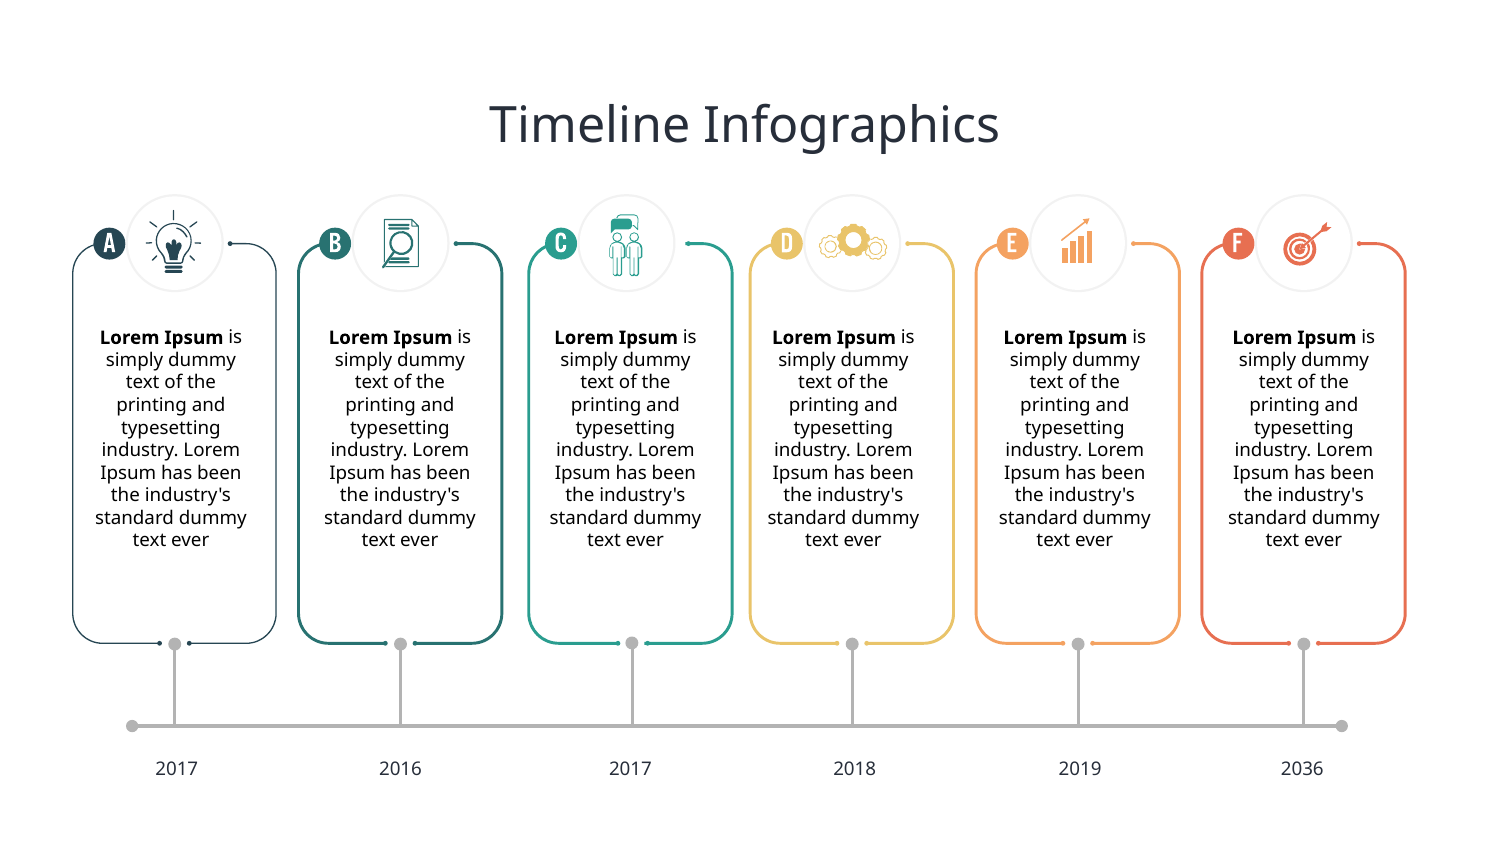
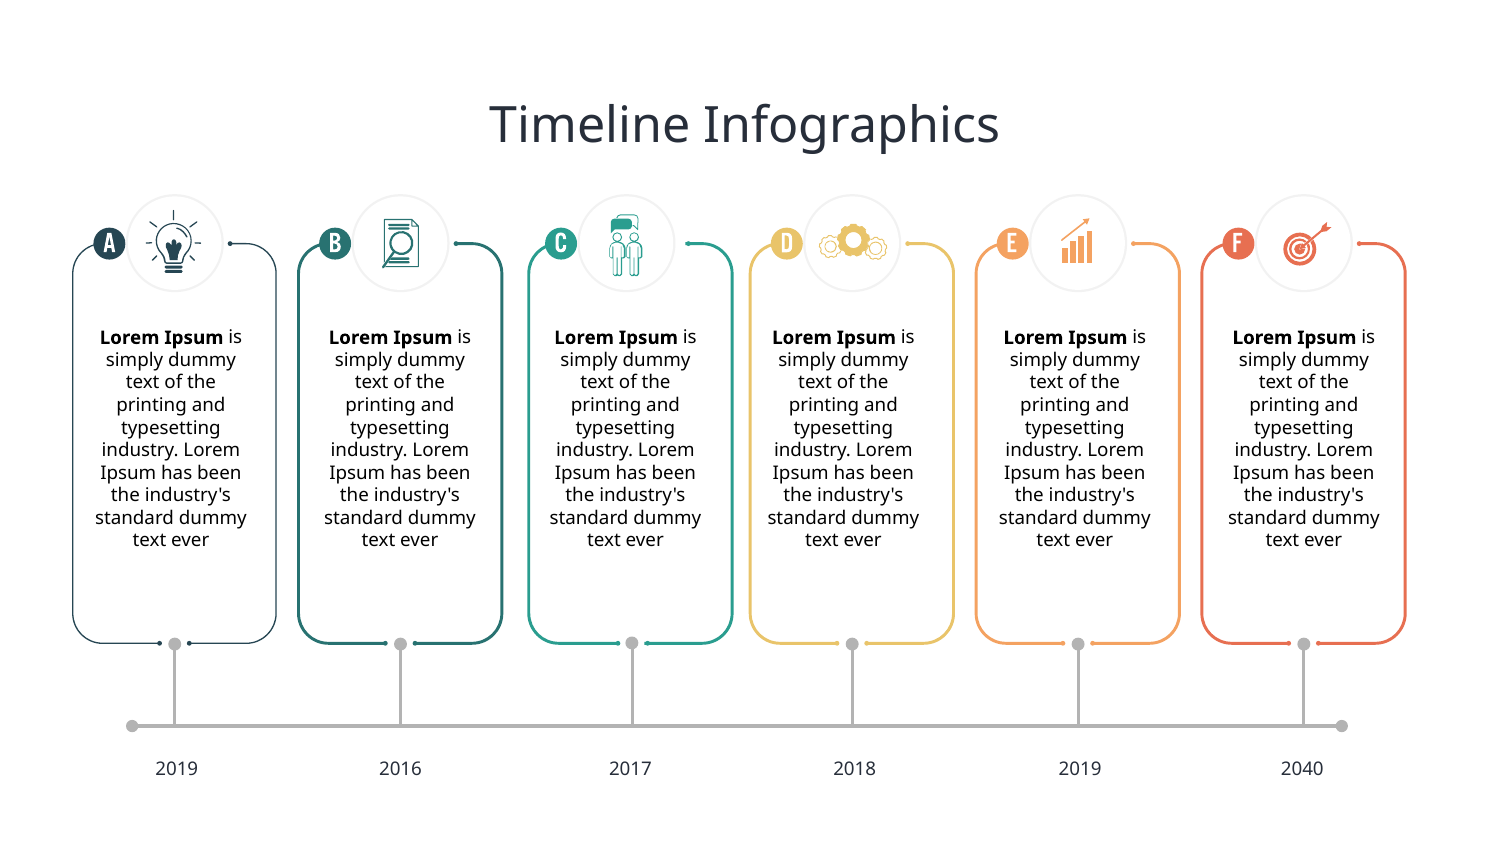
2017: 2017 -> 2019 (177, 770)
2036: 2036 -> 2040 (1302, 770)
